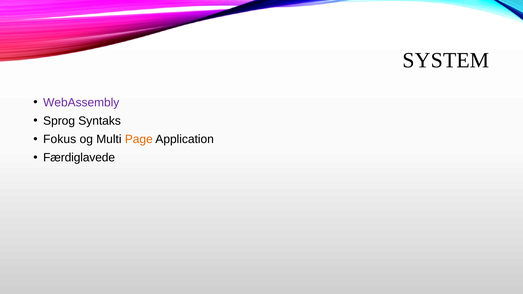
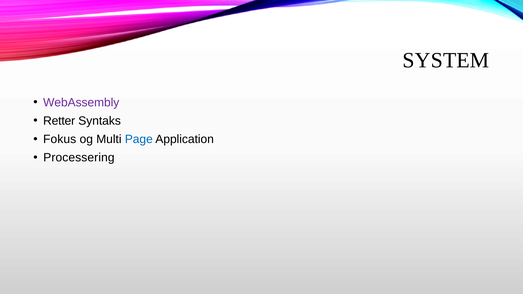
Sprog: Sprog -> Retter (59, 121)
Page colour: orange -> blue (139, 139)
Færdiglavede: Færdiglavede -> Processering (79, 158)
